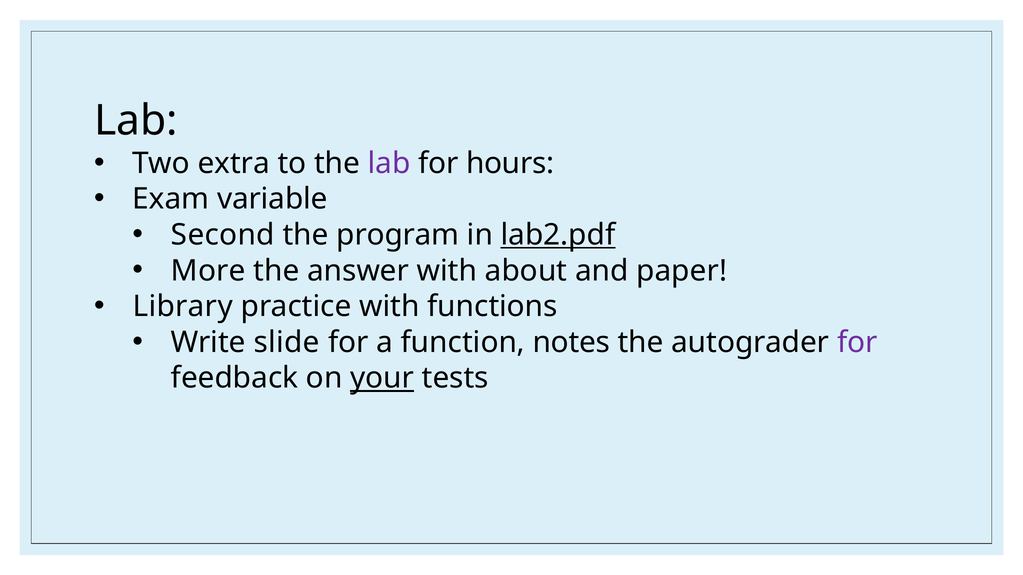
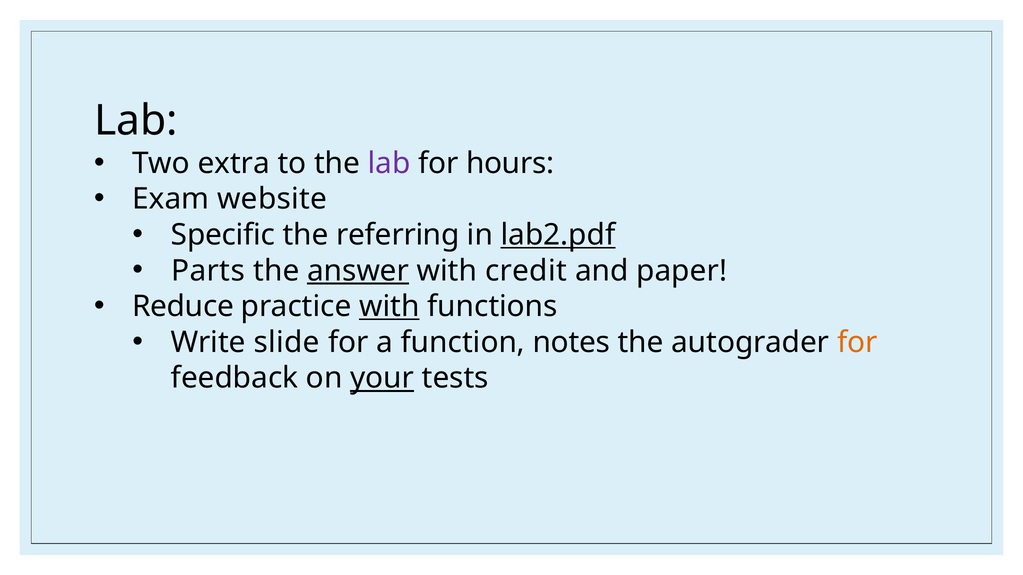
variable: variable -> website (272, 199)
Second: Second -> Specific (223, 235)
program: program -> referring (398, 235)
More: More -> Parts (208, 271)
answer underline: none -> present (358, 271)
about: about -> credit (526, 271)
Library: Library -> Reduce (183, 307)
with underline: none -> present (389, 307)
for colour: purple -> orange (857, 343)
